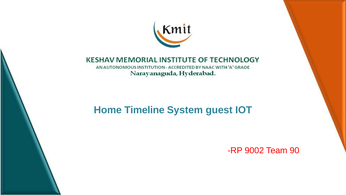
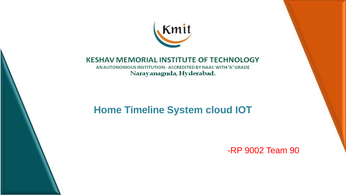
guest: guest -> cloud (219, 110)
